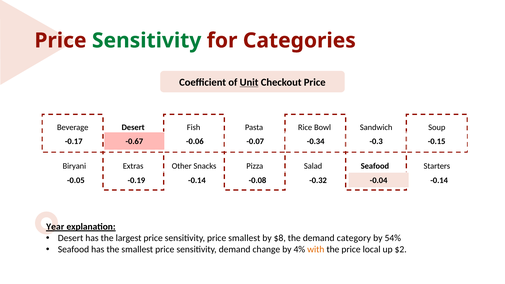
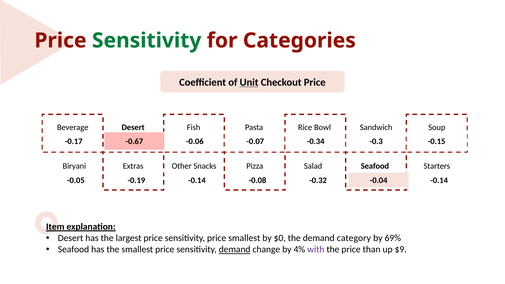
Year: Year -> Item (55, 227)
$8: $8 -> $0 (280, 238)
54%: 54% -> 69% (393, 238)
demand underline: none -> present (235, 250)
with colour: orange -> purple (316, 250)
local: local -> than (372, 250)
$2: $2 -> $9 (401, 250)
